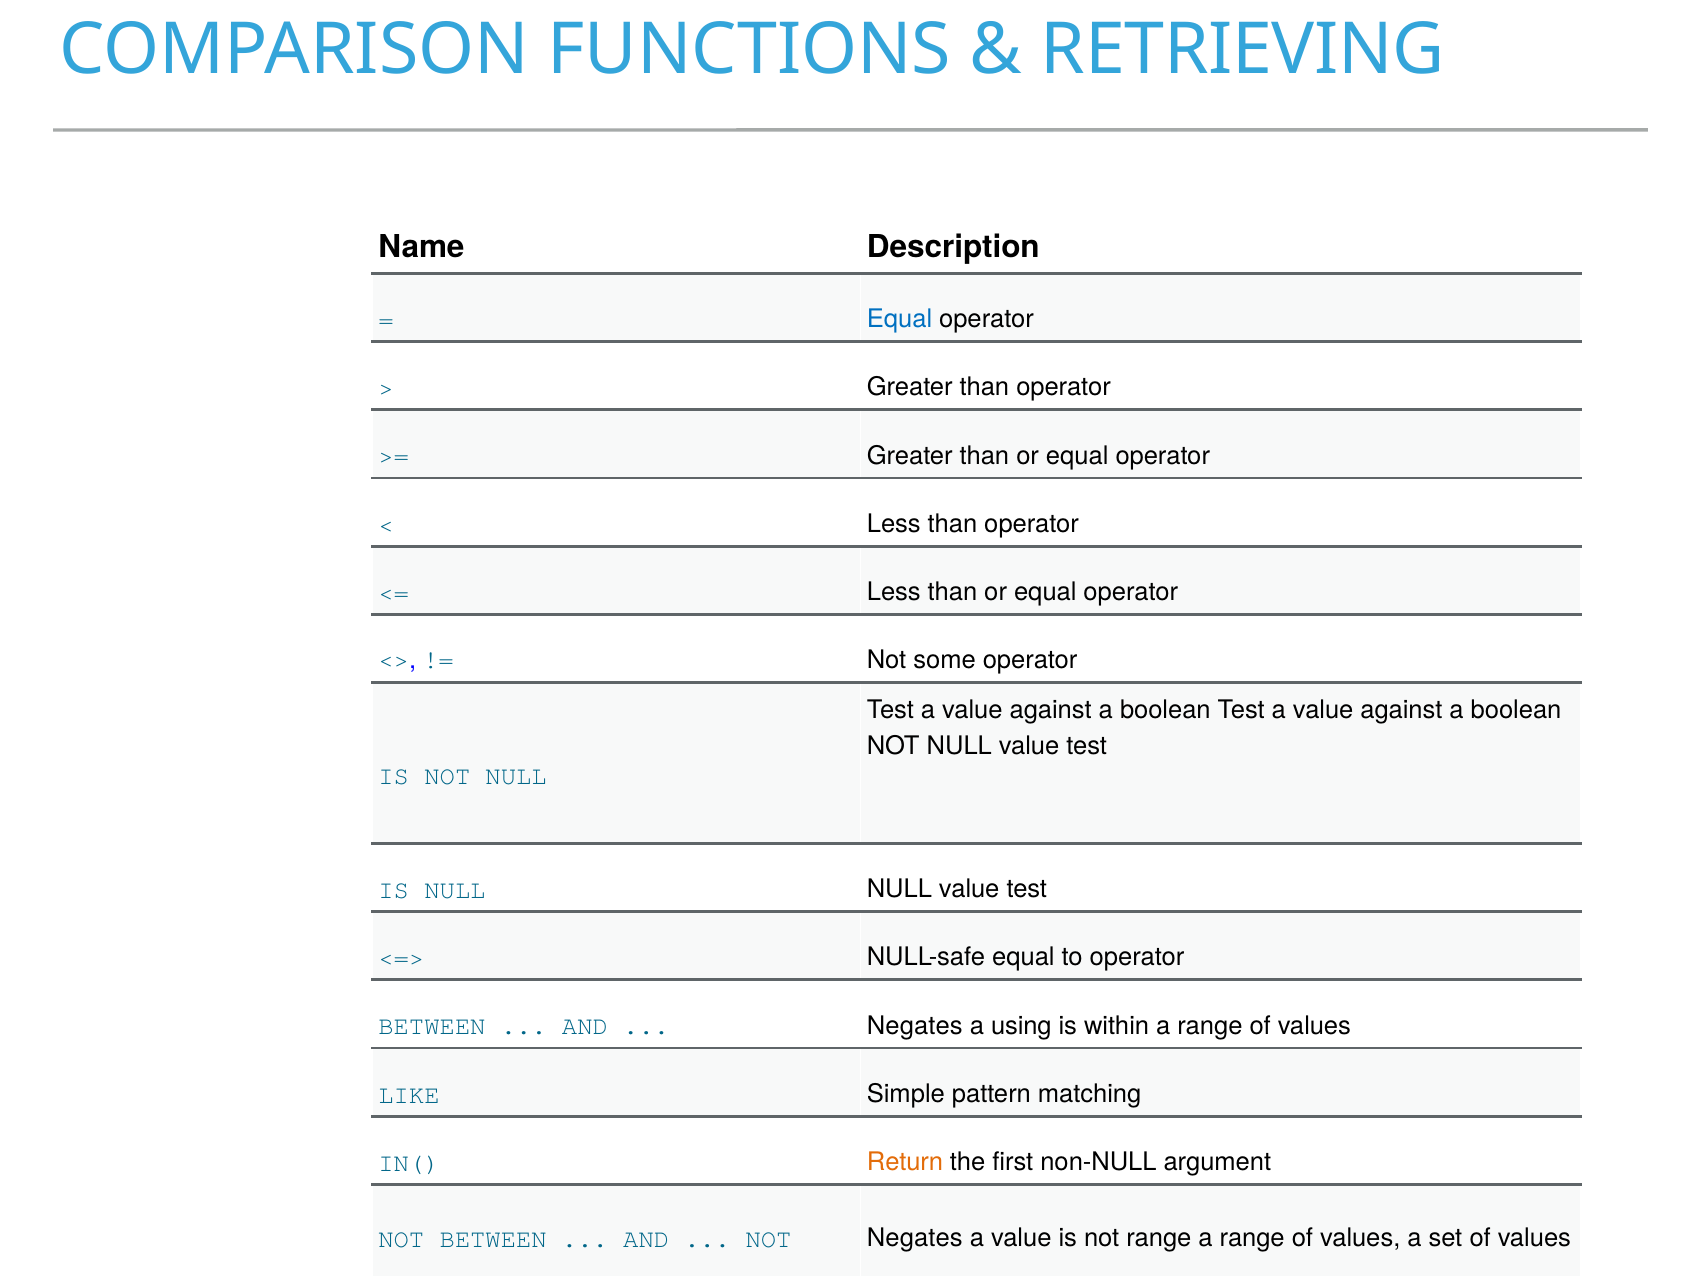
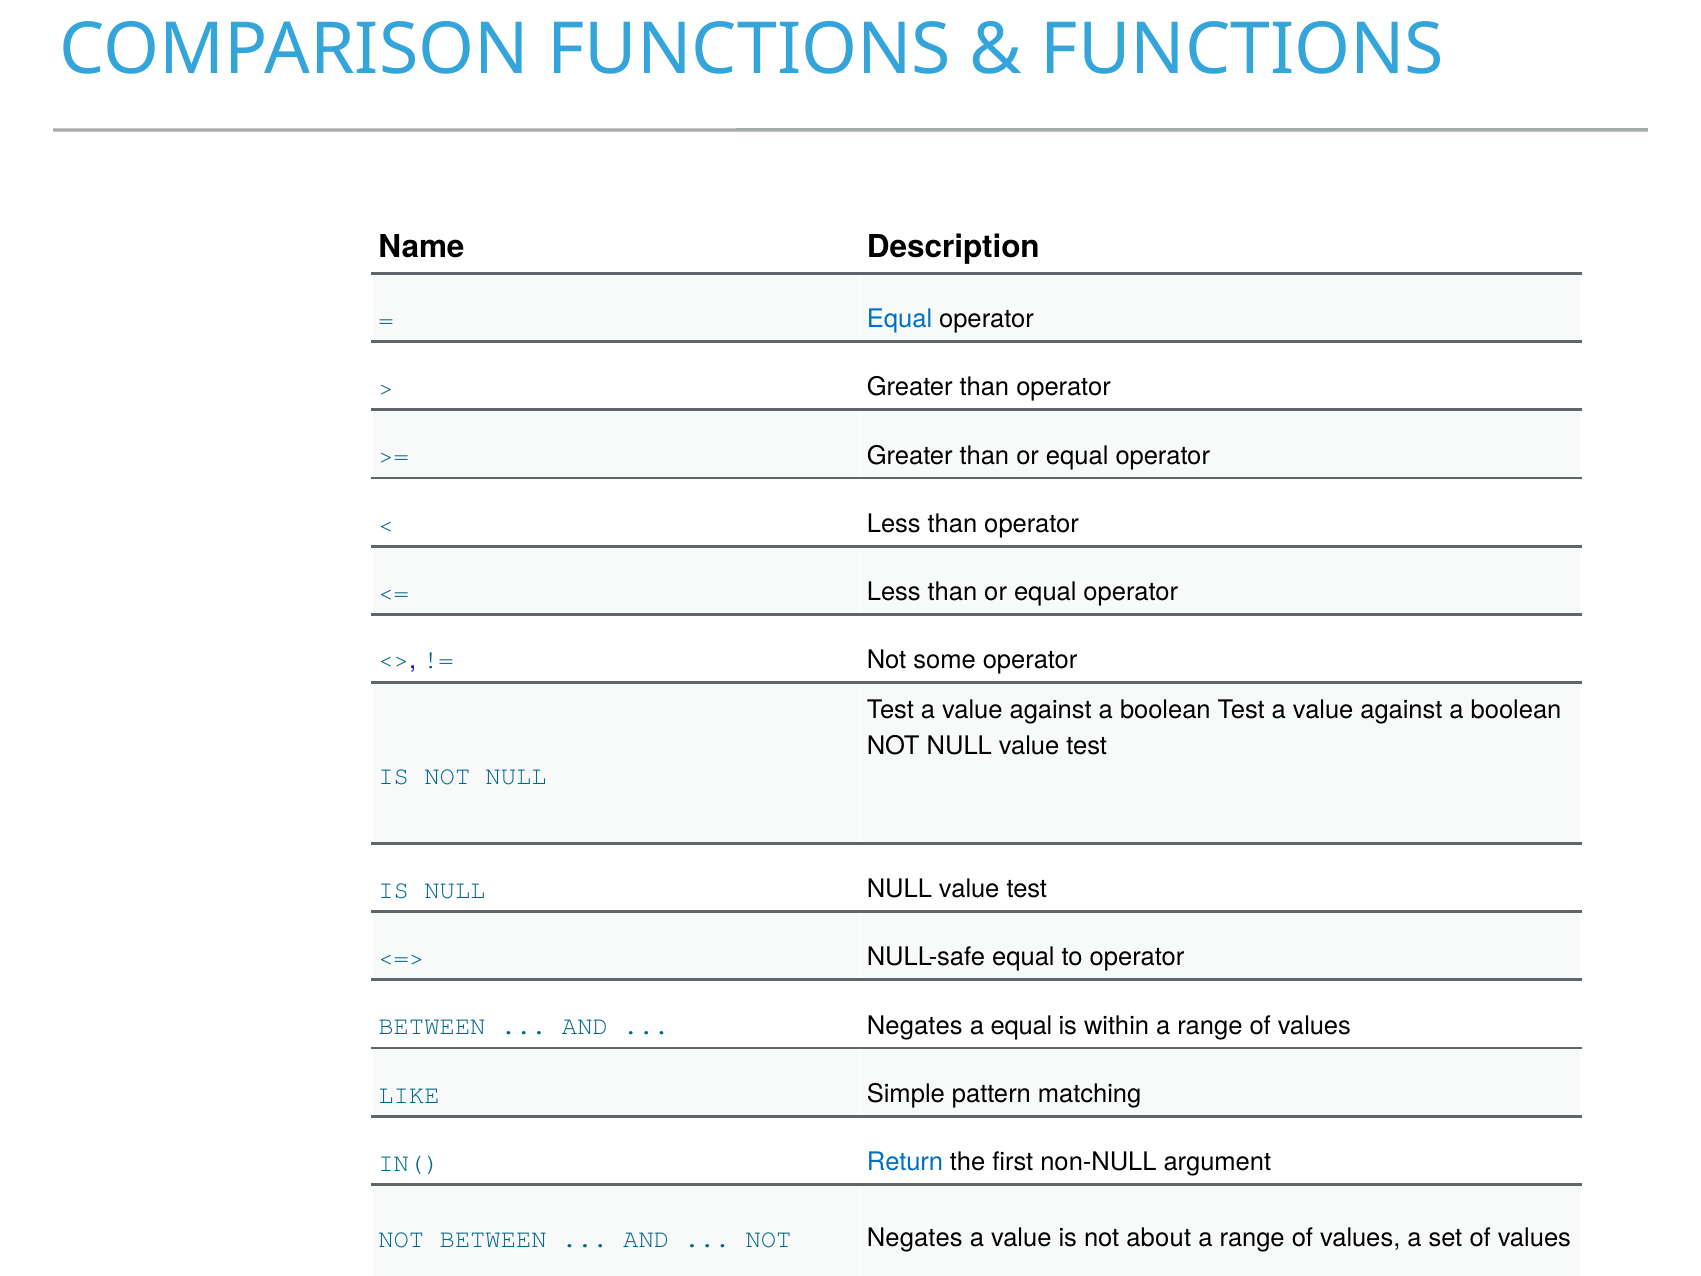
RETRIEVING: RETRIEVING -> FUNCTIONS (1243, 49)
a using: using -> equal (1021, 1025)
Return colour: orange -> blue (905, 1162)
not range: range -> about (1159, 1238)
